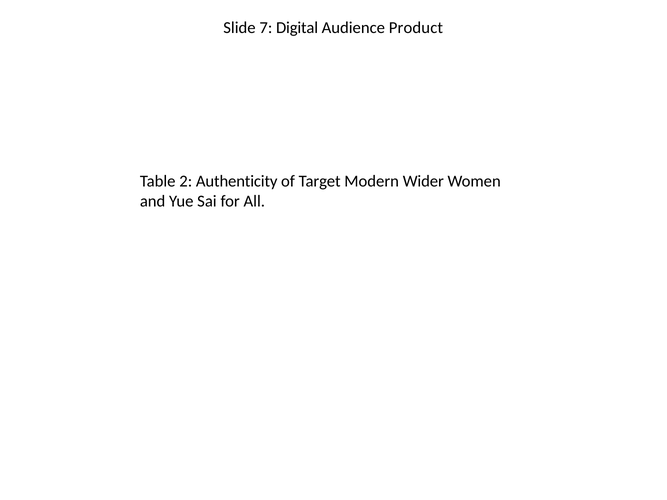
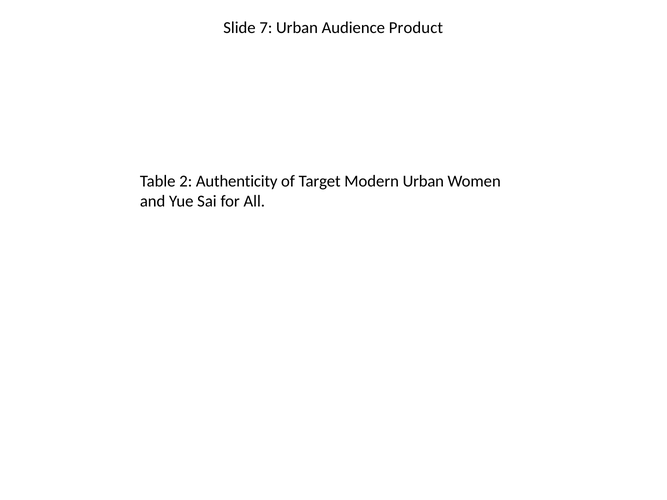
7 Digital: Digital -> Urban (297, 28)
Modern Wider: Wider -> Urban (423, 181)
